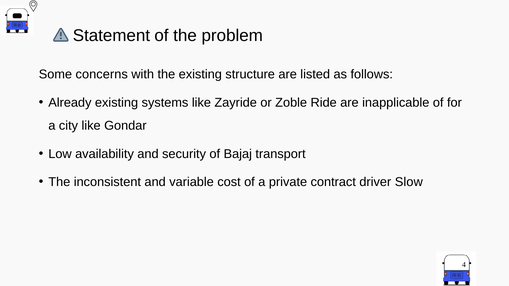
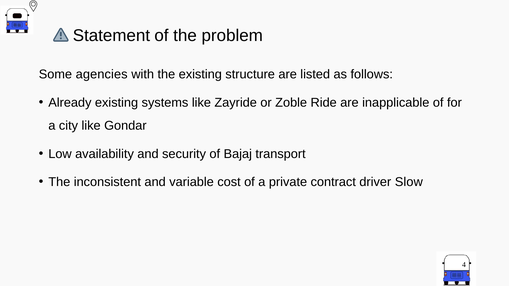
concerns: concerns -> agencies (102, 74)
